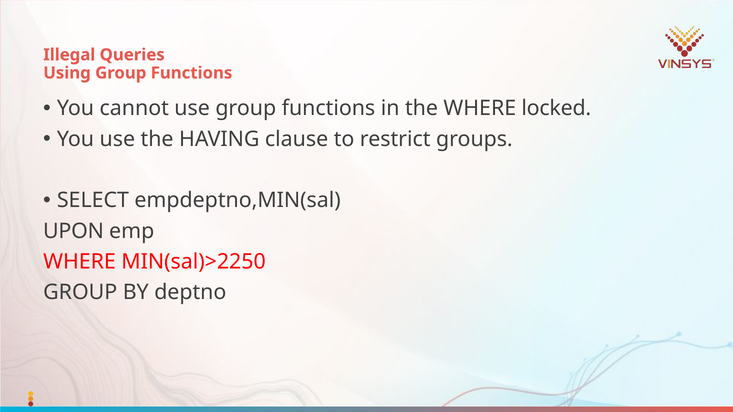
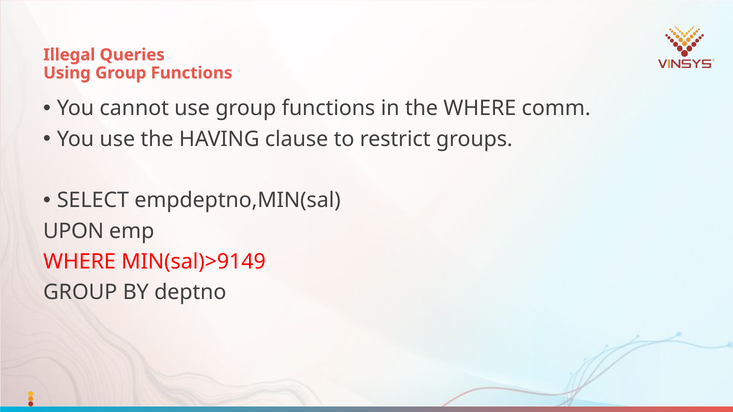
locked: locked -> comm (556, 108)
MIN(sal)>2250: MIN(sal)>2250 -> MIN(sal)>9149 (194, 262)
